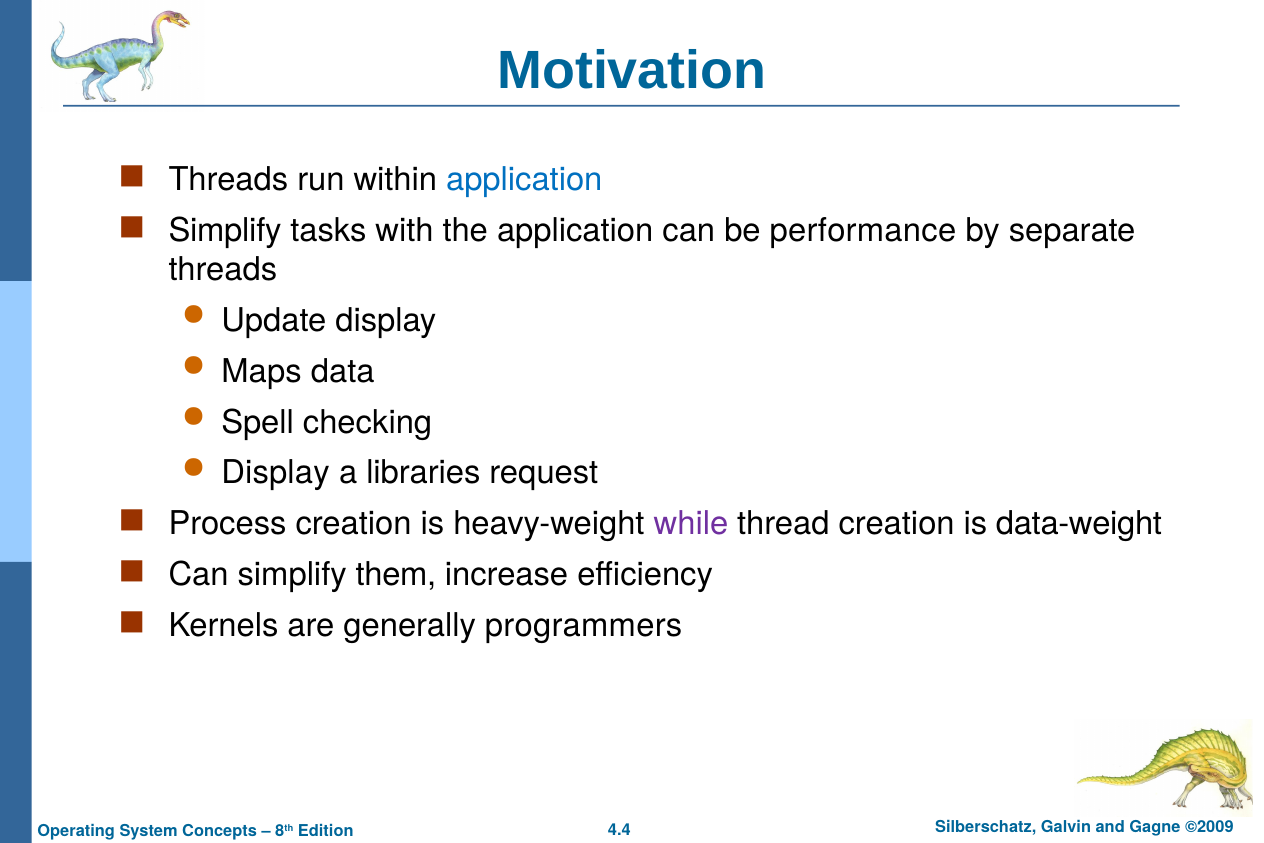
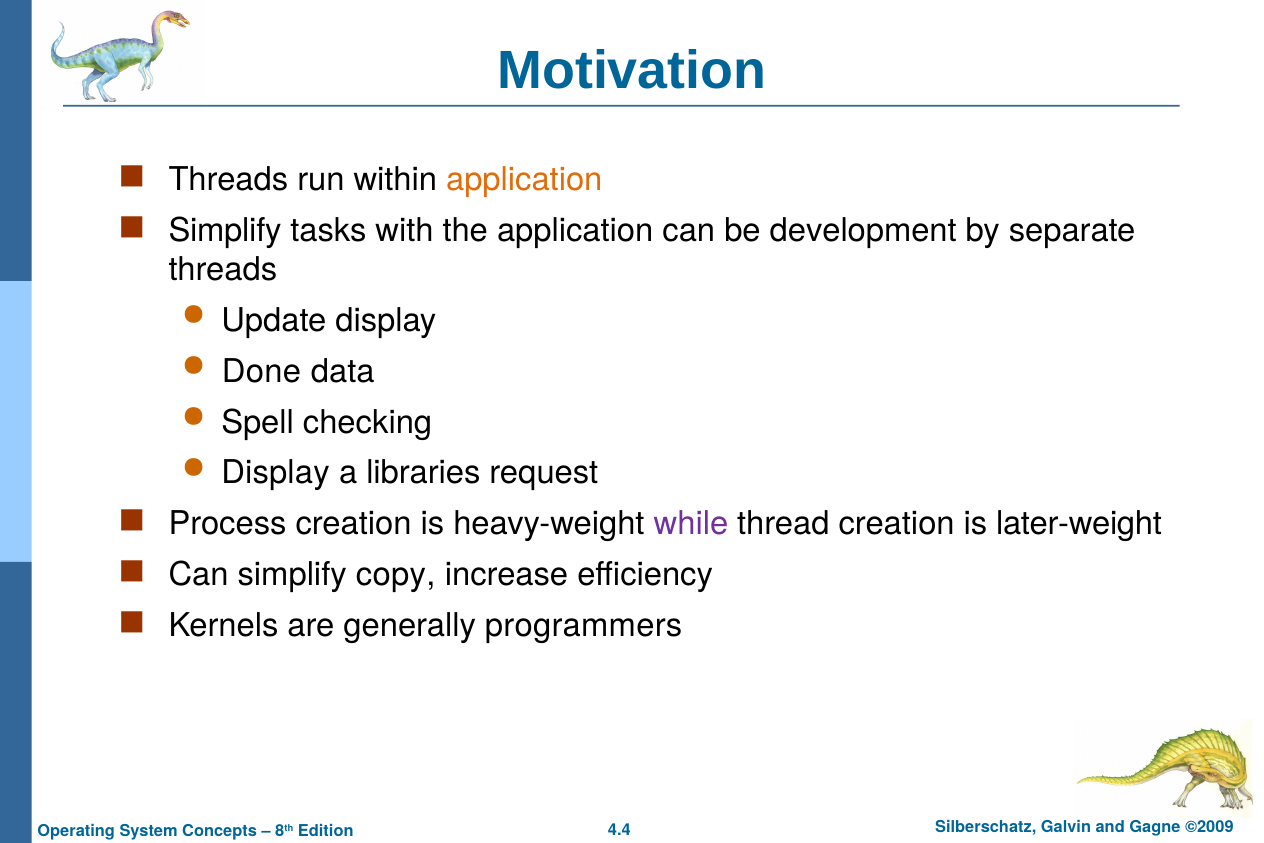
application colour: blue -> orange (524, 180)
performance: performance -> development (863, 230)
Maps: Maps -> Done (261, 371)
data-weight: data-weight -> later-weight (1079, 524)
them: them -> copy (396, 575)
